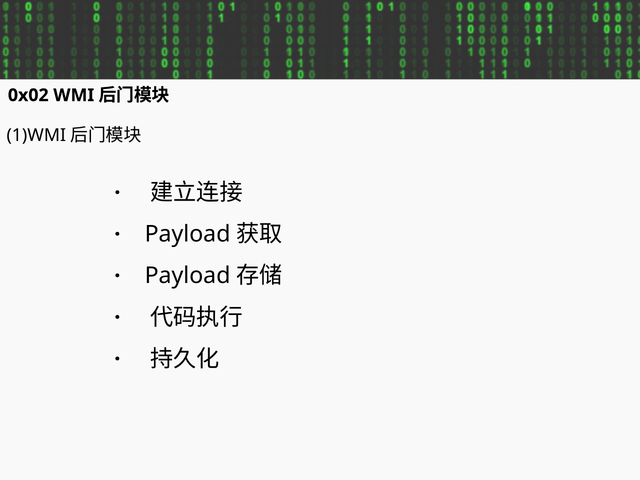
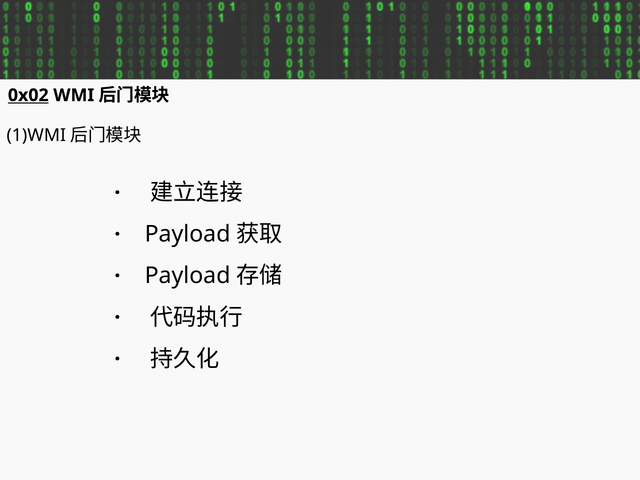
0x02 underline: none -> present (28, 95)
